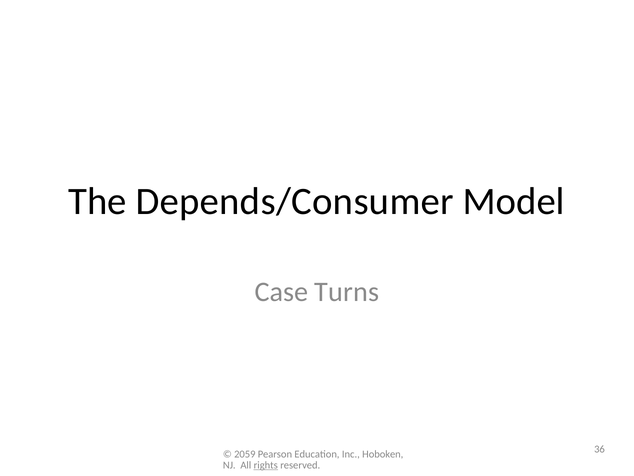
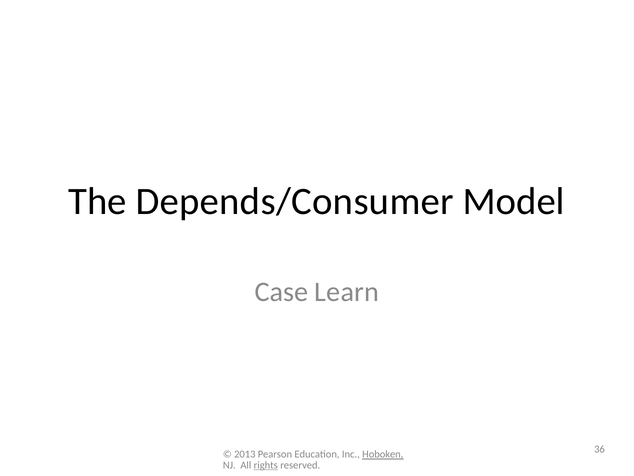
Turns: Turns -> Learn (347, 292)
2059: 2059 -> 2013 (245, 454)
Hoboken underline: none -> present (383, 454)
